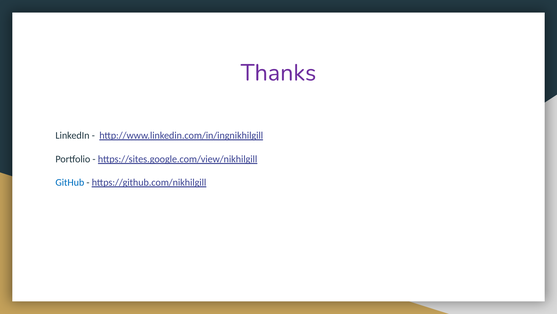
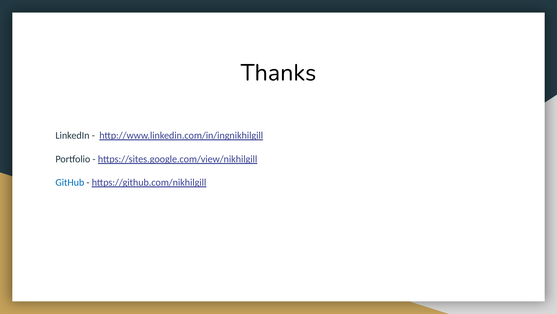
Thanks colour: purple -> black (278, 73)
